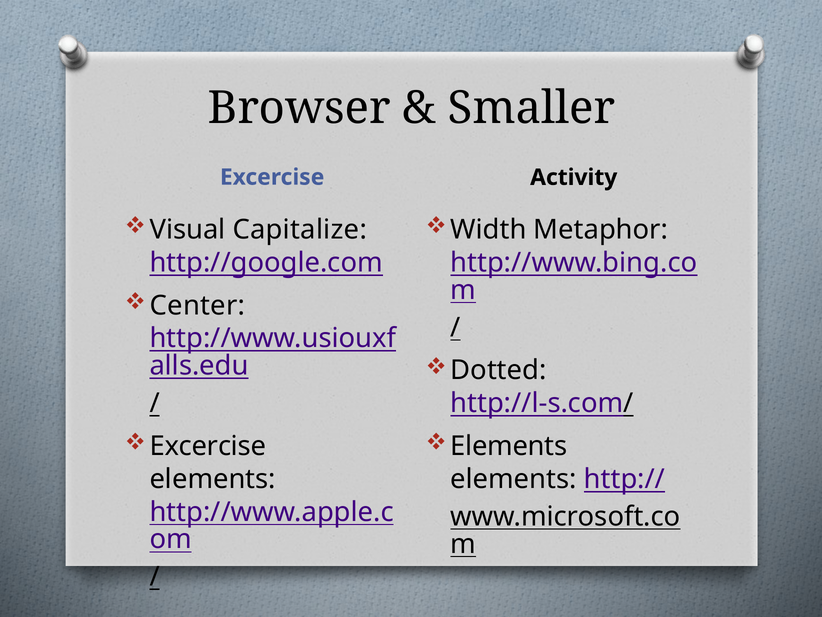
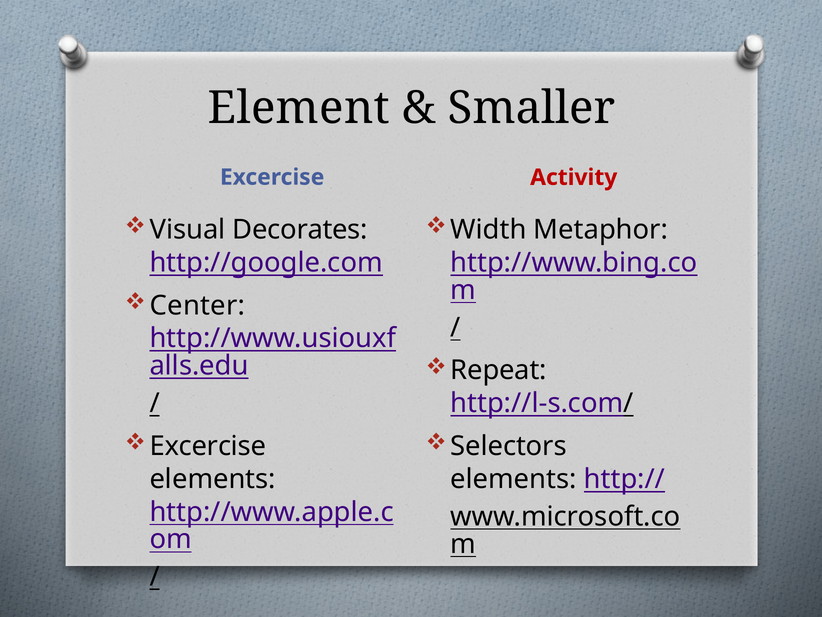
Browser: Browser -> Element (299, 108)
Activity colour: black -> red (574, 177)
Capitalize: Capitalize -> Decorates (300, 229)
Dotted: Dotted -> Repeat (499, 370)
Elements: Elements -> Selectors (509, 446)
